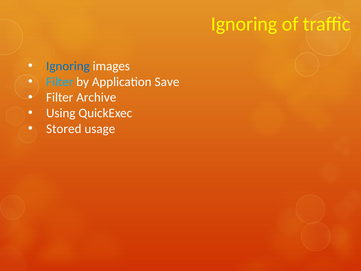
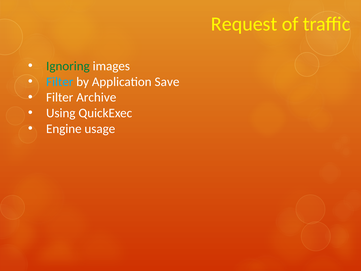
Ignoring: Ignoring -> Request (244, 24)
Ignoring colour: blue -> green (68, 66)
Stored: Stored -> Engine (64, 129)
